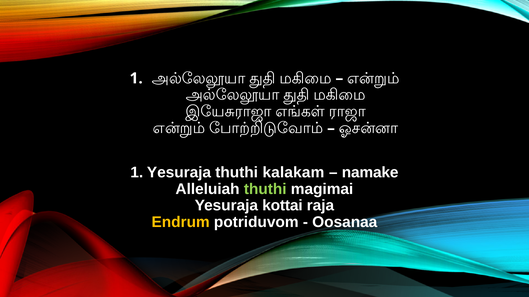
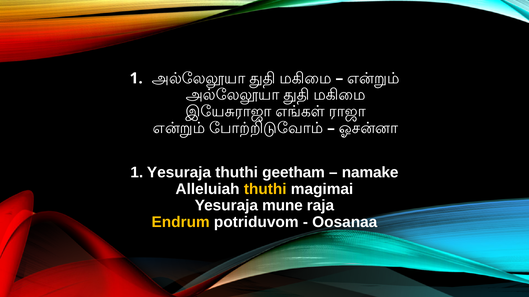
kalakam: kalakam -> geetham (294, 173)
thuthi colour: light green -> yellow (265, 189)
kottai: kottai -> mune (282, 206)
